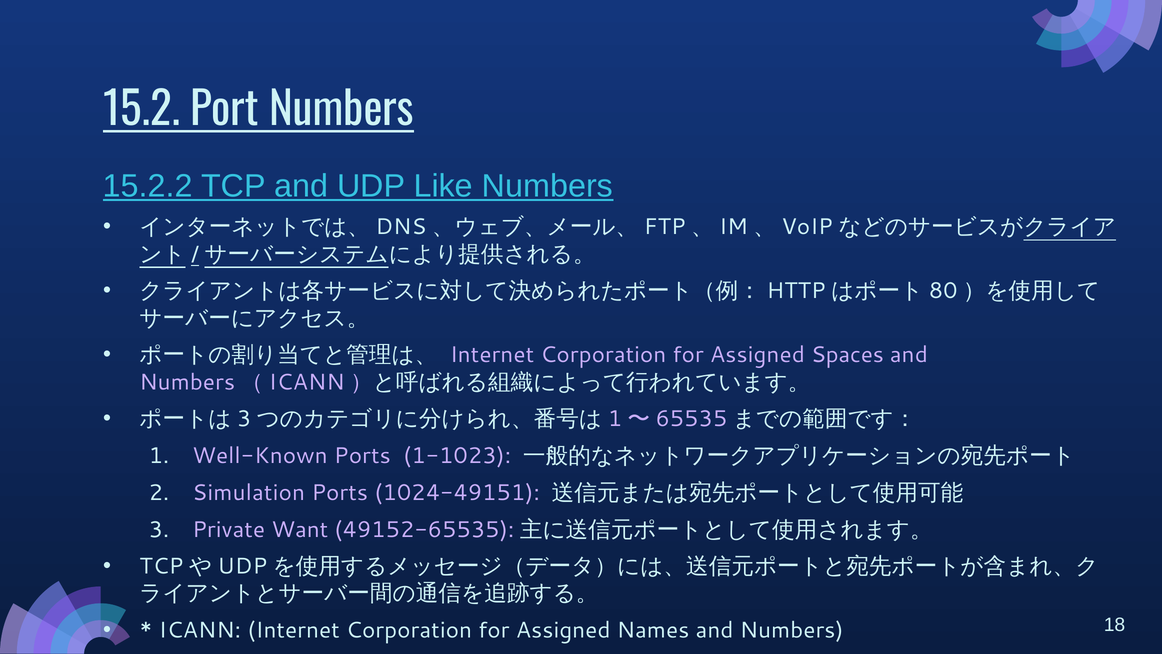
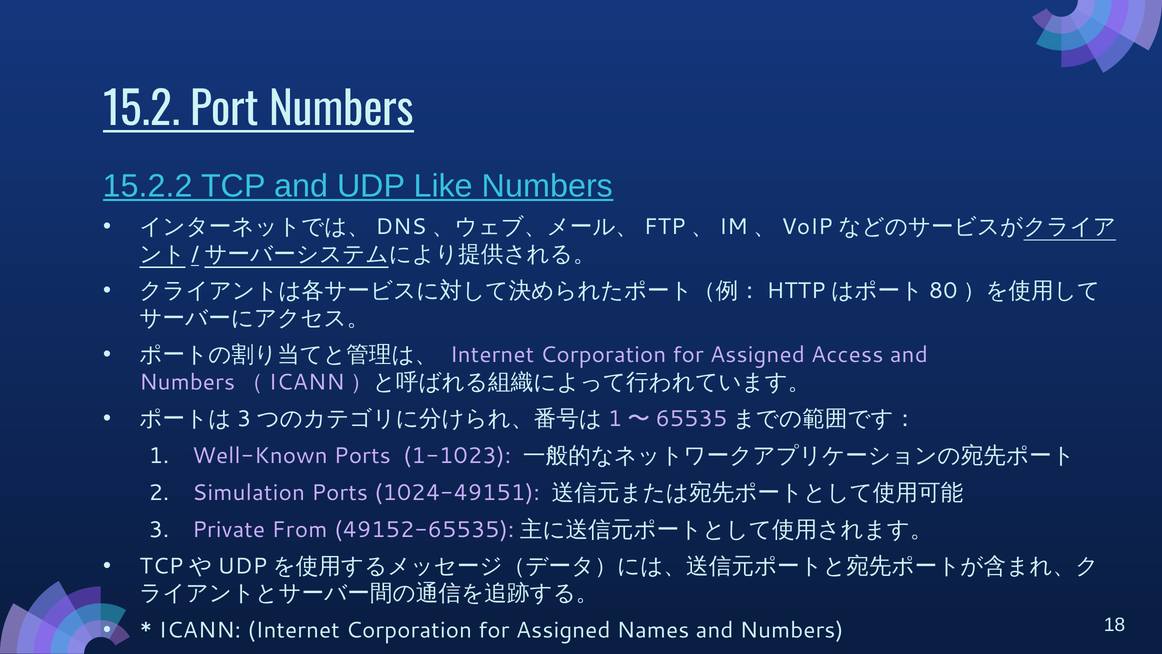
Spaces: Spaces -> Access (847, 355)
Want: Want -> From (300, 529)
